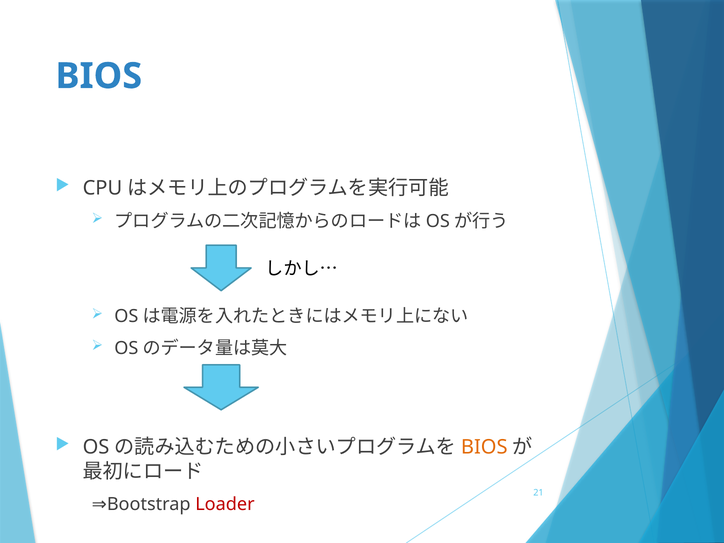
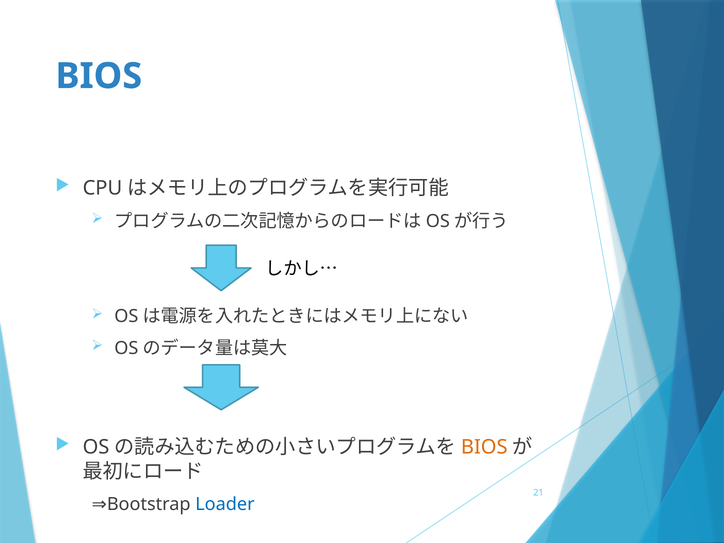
Loader colour: red -> blue (225, 504)
